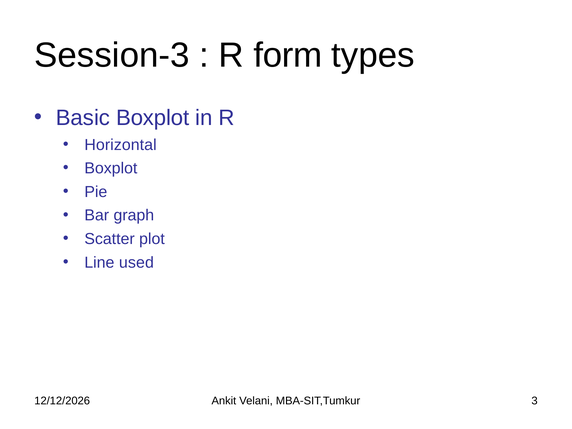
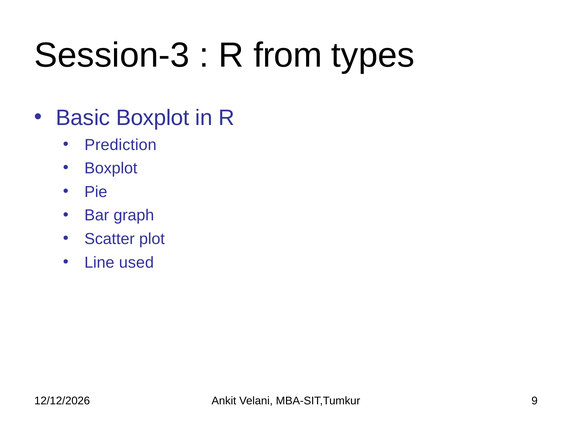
form: form -> from (288, 55)
Horizontal: Horizontal -> Prediction (120, 145)
3: 3 -> 9 (535, 401)
